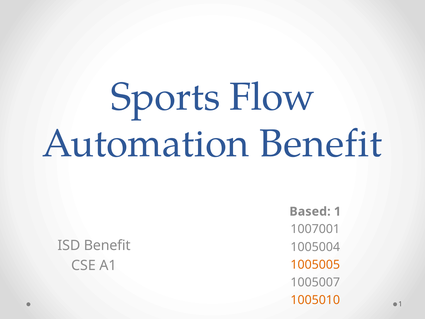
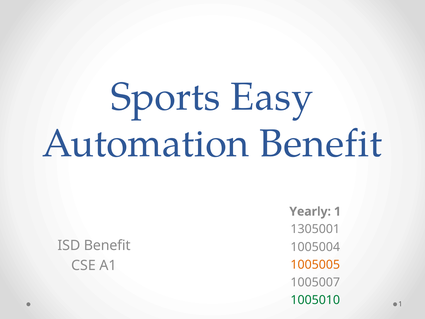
Flow: Flow -> Easy (272, 97)
Based: Based -> Yearly (310, 211)
1007001: 1007001 -> 1305001 (315, 229)
1005010 colour: orange -> green (315, 300)
